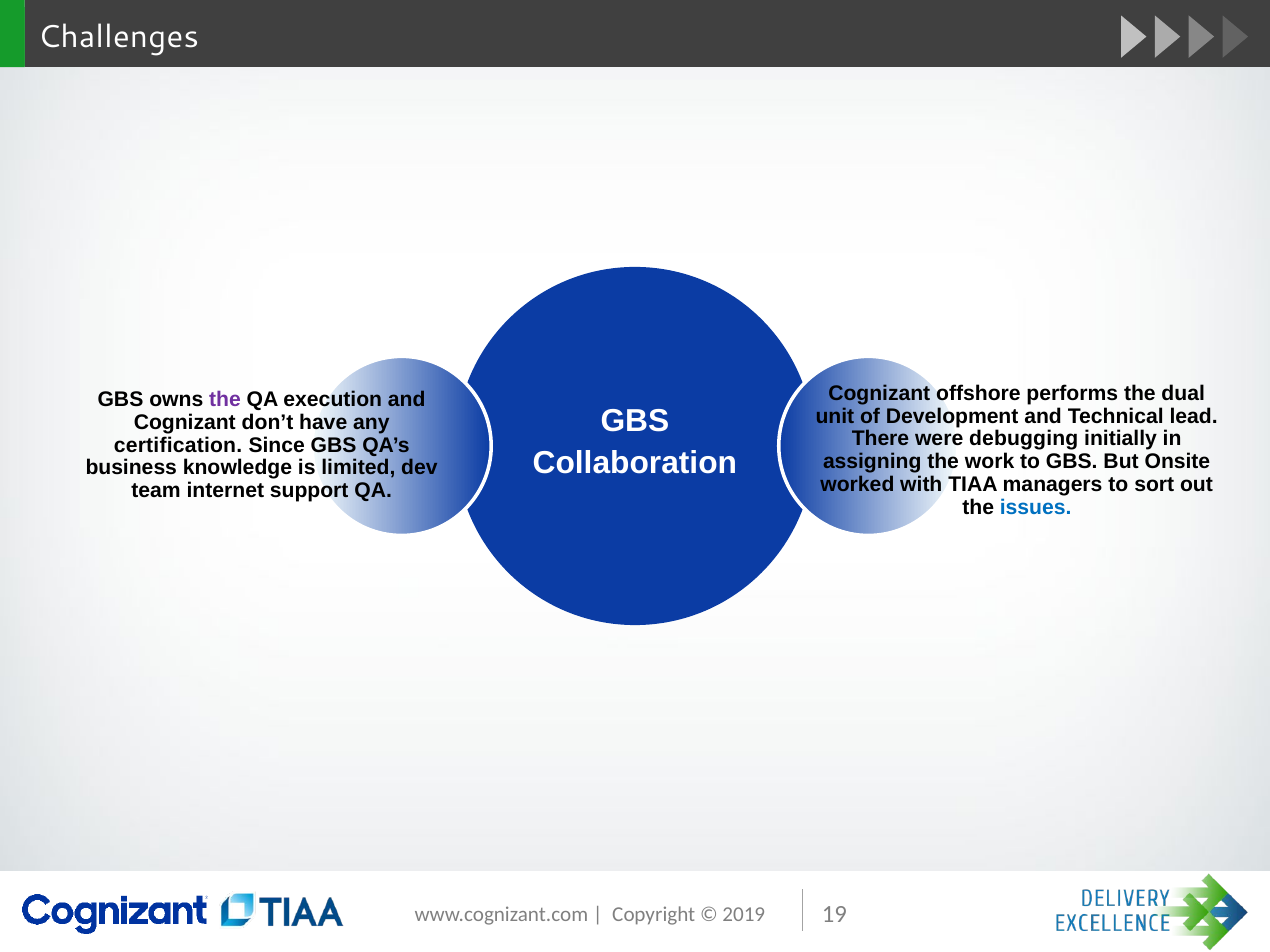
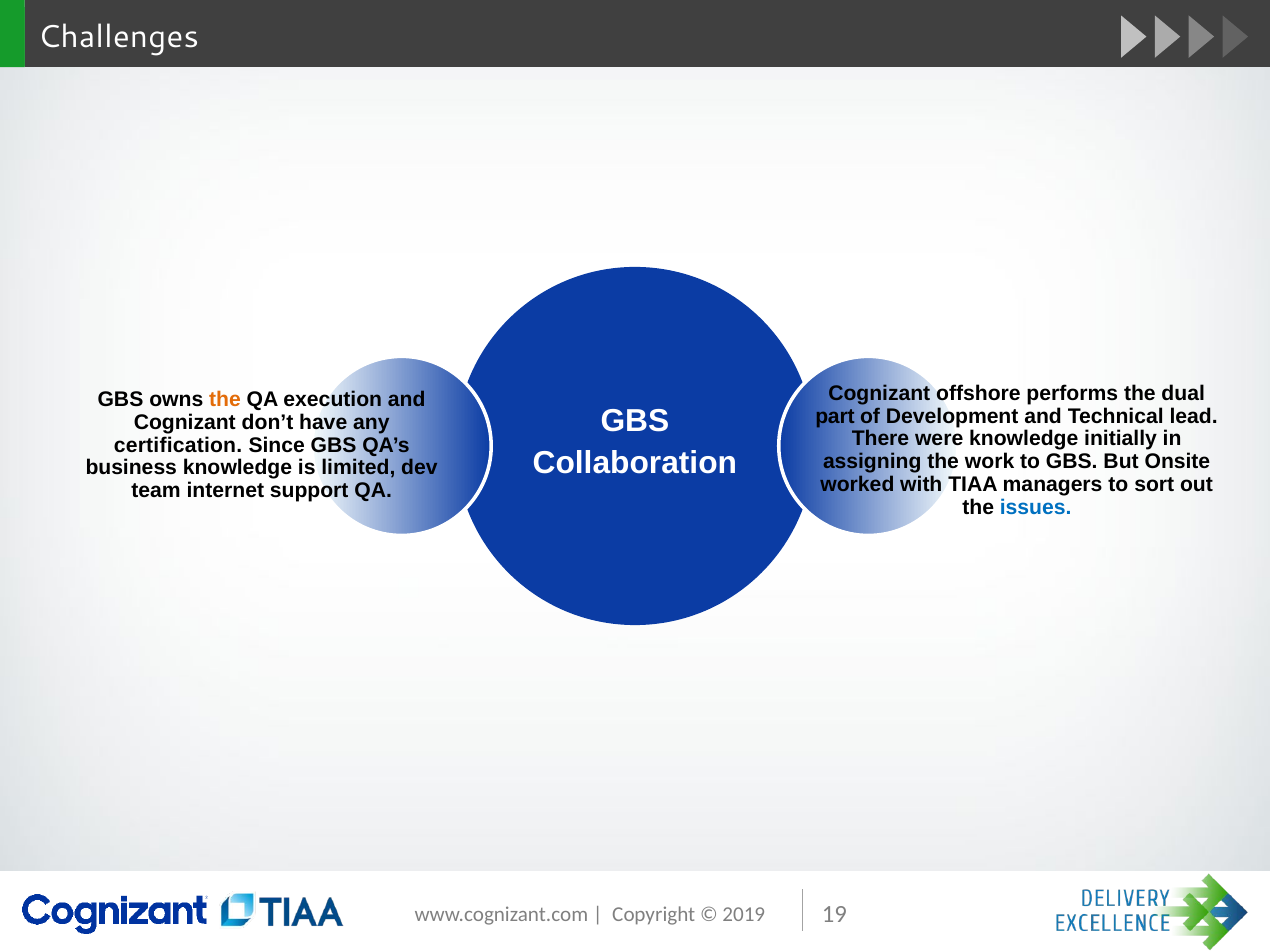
the colour: purple -> orange (225, 400)
unit: unit -> part (835, 416)
were debugging: debugging -> knowledge (1024, 439)
